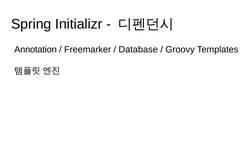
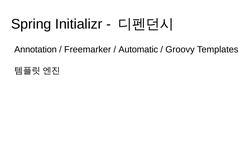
Database: Database -> Automatic (138, 50)
